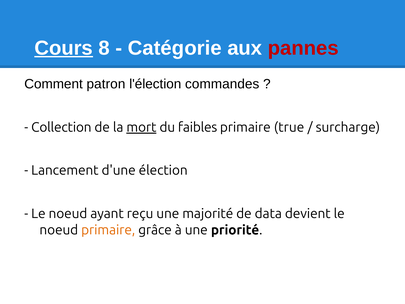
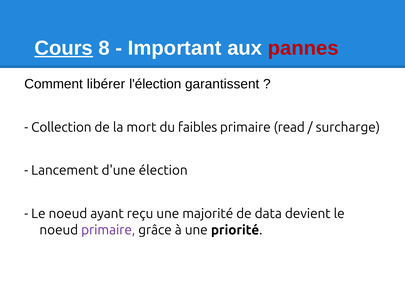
Catégorie: Catégorie -> Important (175, 48)
patron: patron -> libérer (106, 84)
commandes: commandes -> garantissent (222, 84)
mort underline: present -> none (141, 127)
true: true -> read (289, 127)
primaire colour: orange -> purple (108, 230)
